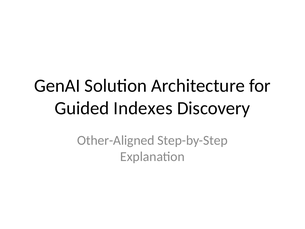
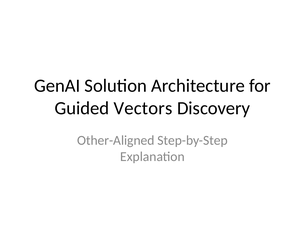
Indexes: Indexes -> Vectors (143, 108)
